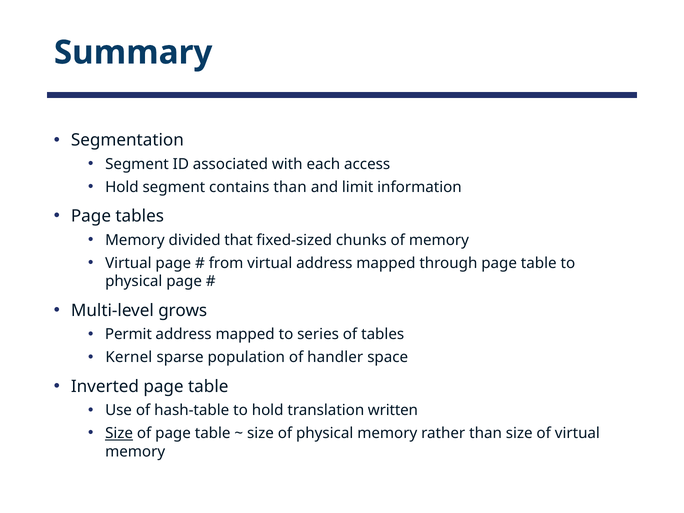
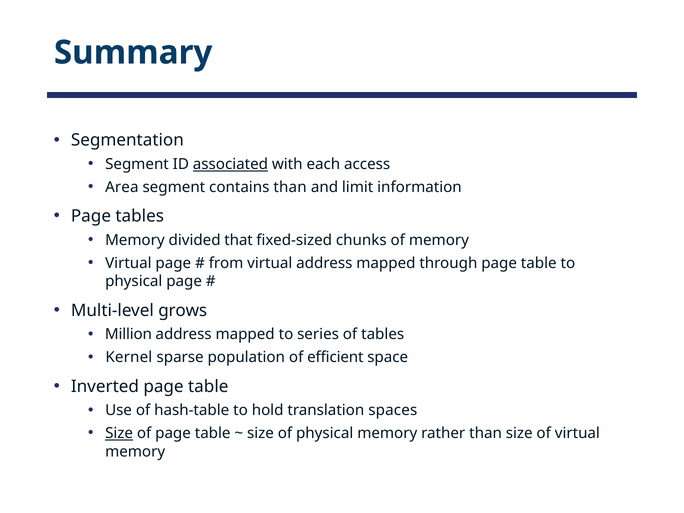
associated underline: none -> present (230, 164)
Hold: Hold -> Area (122, 187)
Permit: Permit -> Million (128, 334)
handler: handler -> efficient (335, 357)
written: written -> spaces (393, 410)
